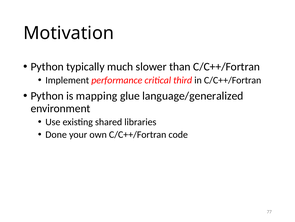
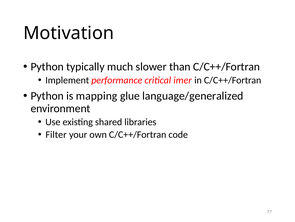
third: third -> imer (183, 80)
Done: Done -> Filter (56, 134)
